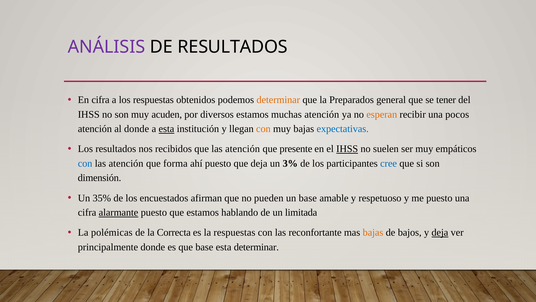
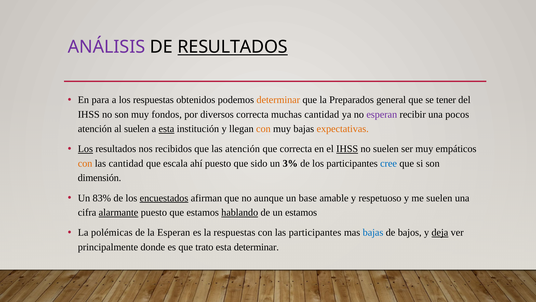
RESULTADOS underline: none -> present (233, 47)
En cifra: cifra -> para (100, 100)
acuden: acuden -> fondos (167, 114)
diversos estamos: estamos -> correcta (252, 114)
muchas atención: atención -> cantidad (322, 114)
esperan colour: orange -> purple (382, 114)
al donde: donde -> suelen (137, 129)
expectativas colour: blue -> orange (343, 129)
Los underline: none -> present (85, 149)
que presente: presente -> correcta (296, 149)
con colour: blue -> orange (85, 163)
atención: atención -> cantidad (126, 163)
forma: forma -> escala (175, 163)
que deja: deja -> sido (259, 163)
35%: 35% -> 83% (102, 198)
encuestados underline: none -> present (164, 198)
pueden: pueden -> aunque (269, 198)
me puesto: puesto -> suelen (439, 198)
hablando underline: none -> present (240, 212)
un limitada: limitada -> estamos (301, 212)
la Correcta: Correcta -> Esperan (174, 232)
las reconfortante: reconfortante -> participantes (315, 232)
bajas colour: orange -> blue (373, 232)
que base: base -> trato (204, 247)
